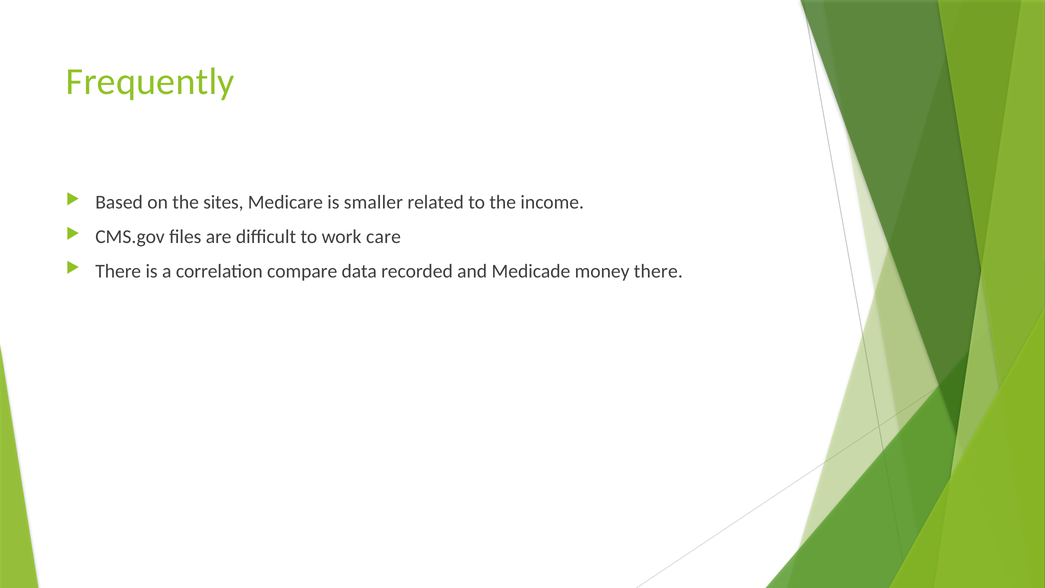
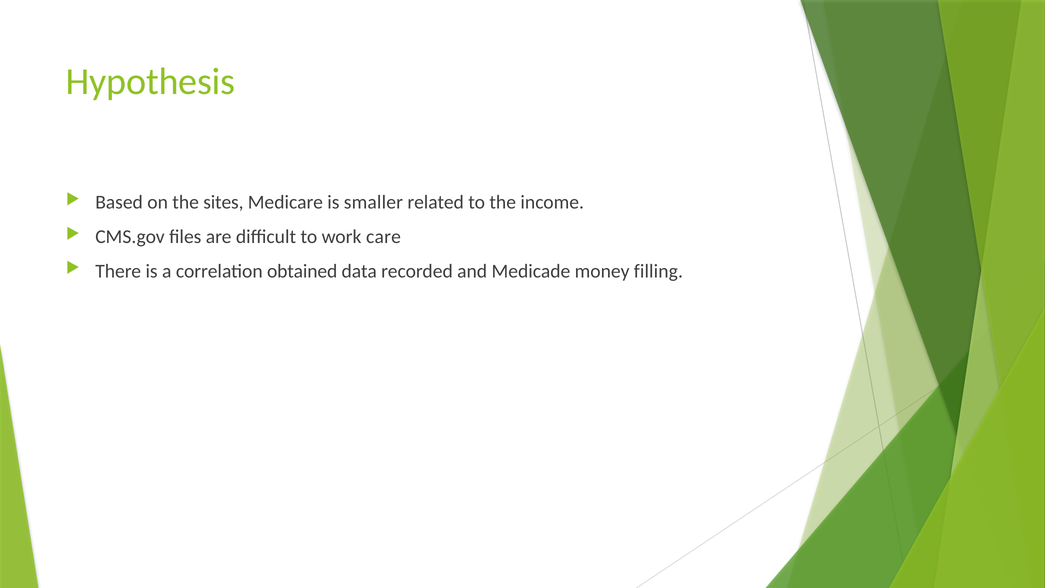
Frequently: Frequently -> Hypothesis (150, 82)
compare: compare -> obtained (302, 271)
money there: there -> filling (658, 271)
